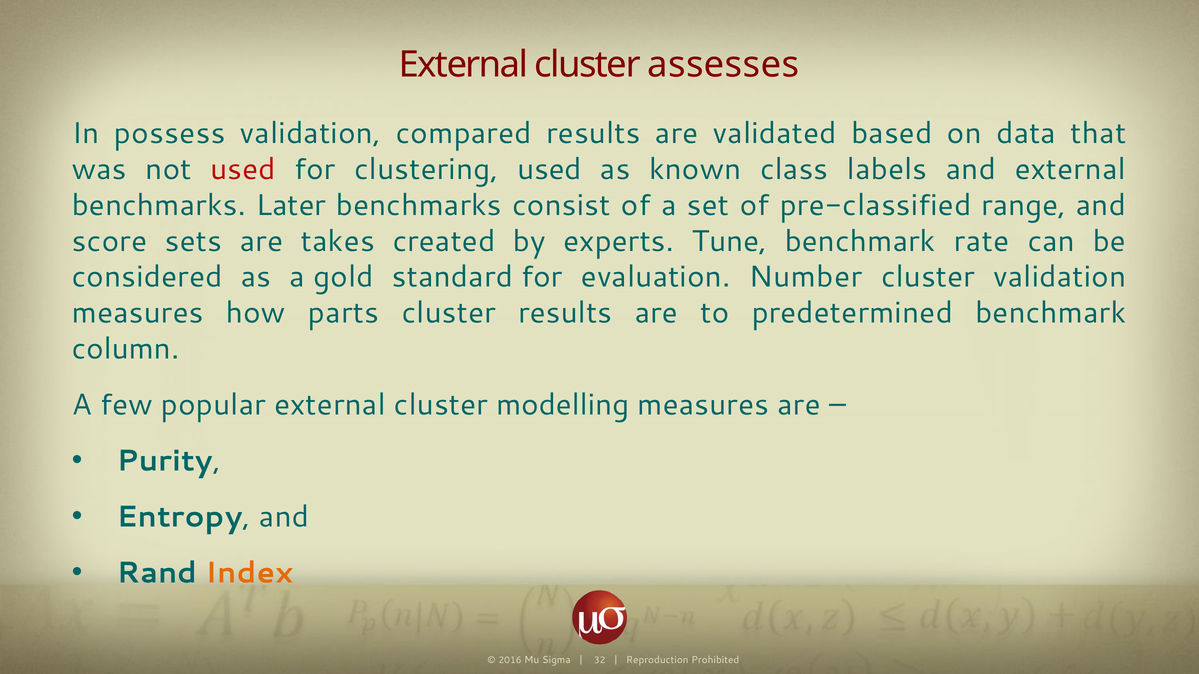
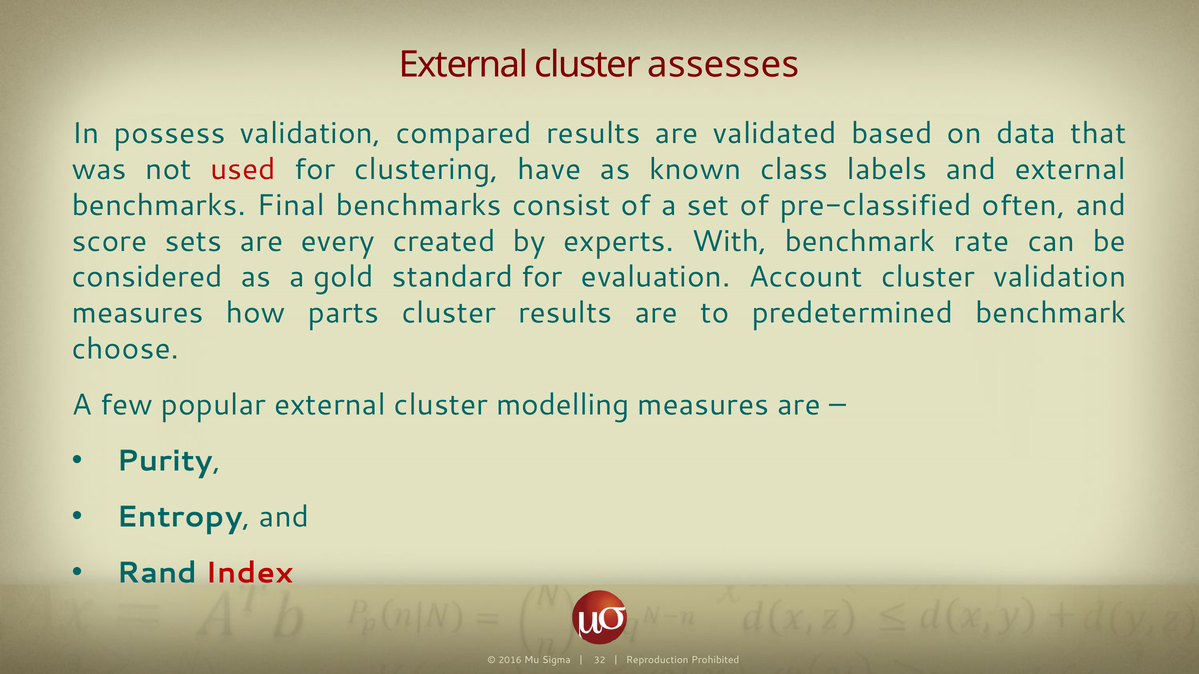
clustering used: used -> have (549, 169)
Later: Later -> Final (291, 205)
range: range -> often (1024, 205)
takes: takes -> every (338, 241)
Tune: Tune -> With (729, 241)
Number: Number -> Account (806, 277)
column: column -> choose (125, 349)
Index colour: orange -> red (249, 573)
